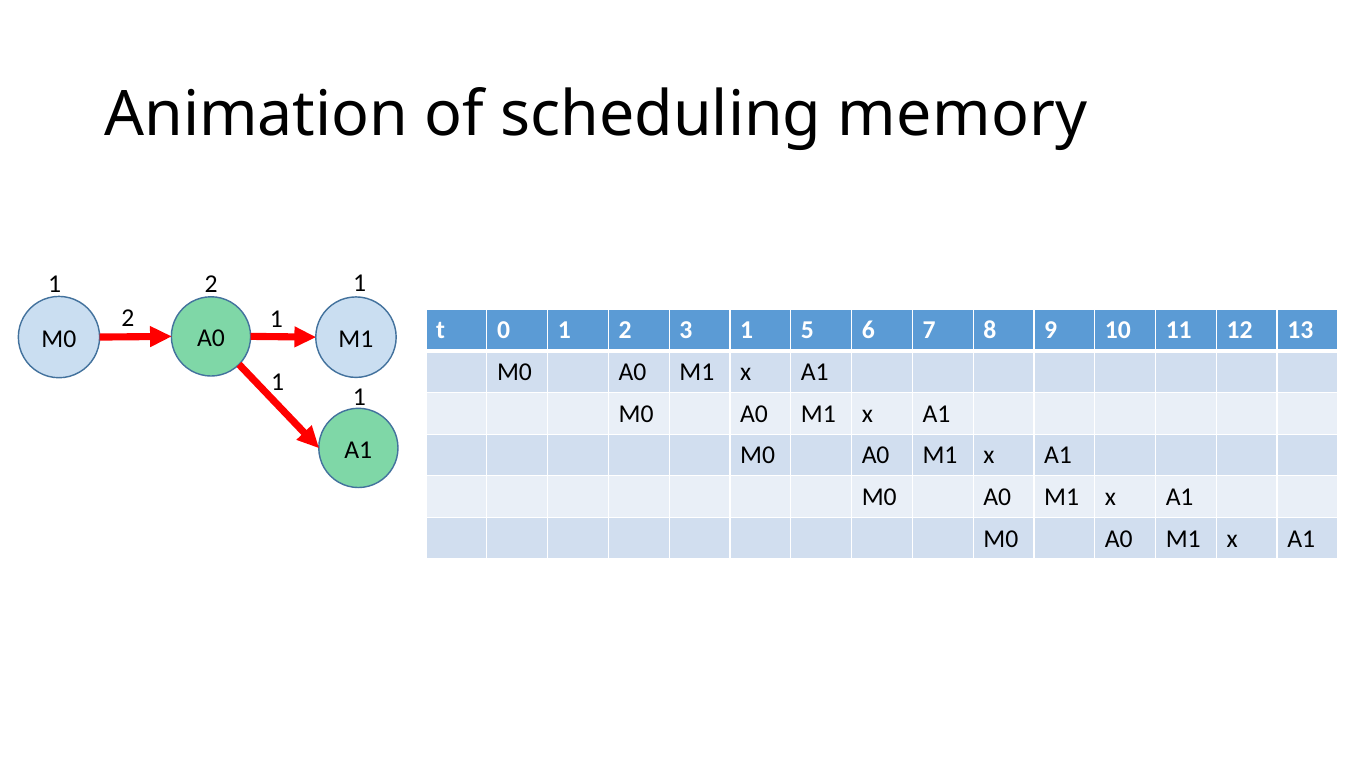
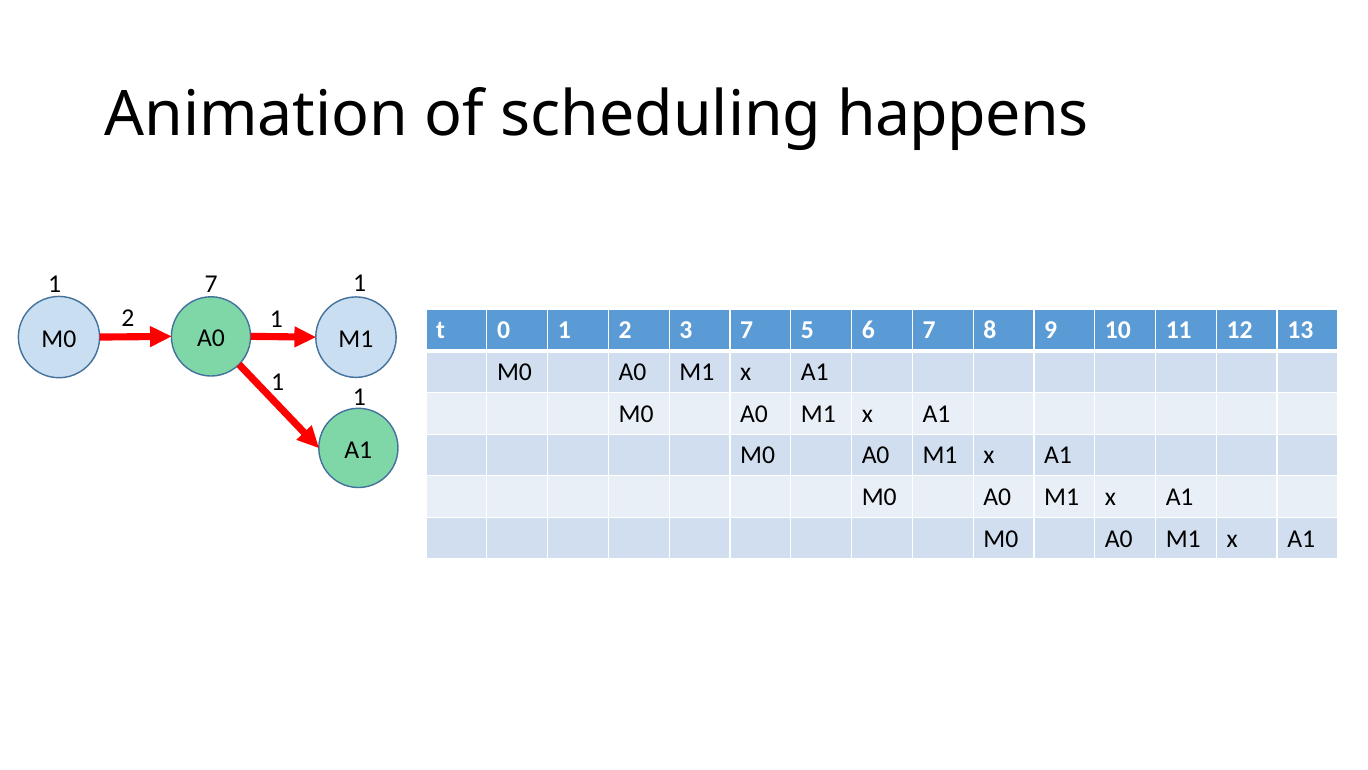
memory: memory -> happens (963, 115)
2: 2 -> 7 (211, 284)
3 1: 1 -> 7 (747, 330)
